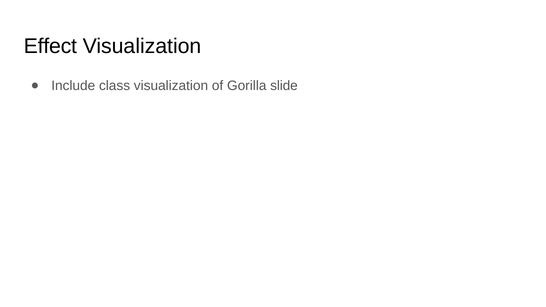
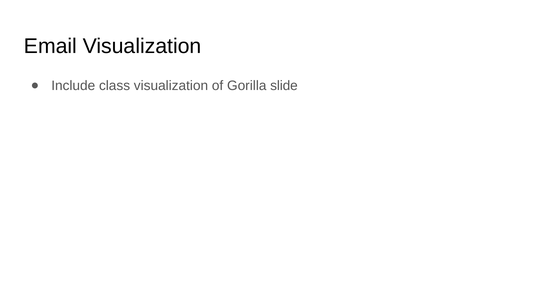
Effect: Effect -> Email (51, 46)
